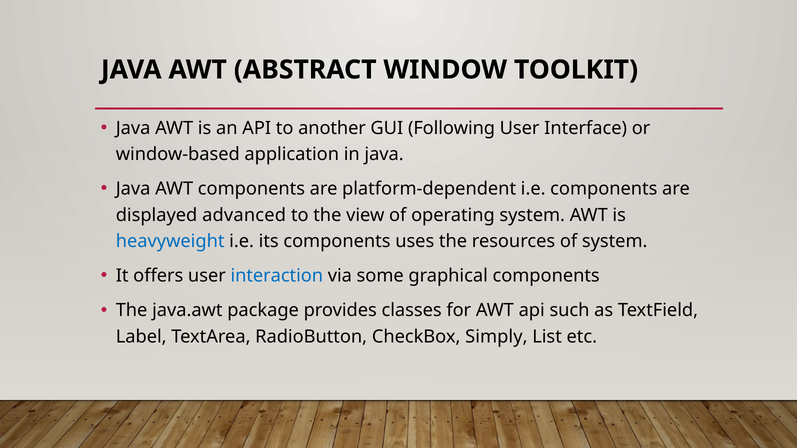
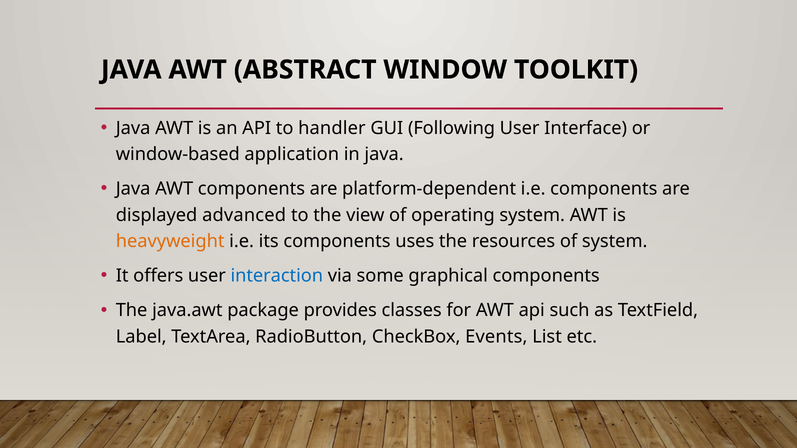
another: another -> handler (332, 128)
heavyweight colour: blue -> orange (170, 242)
Simply: Simply -> Events (496, 337)
